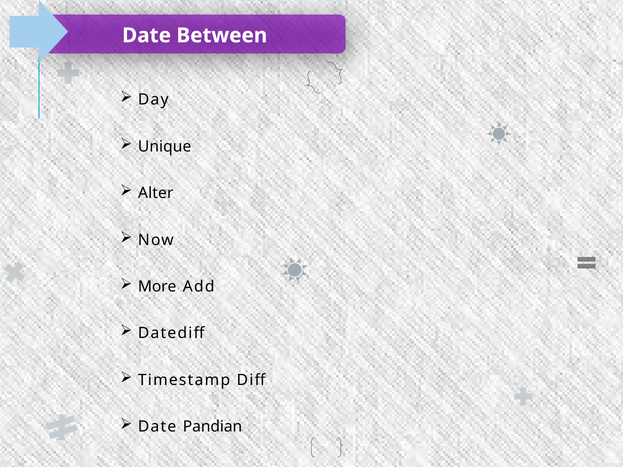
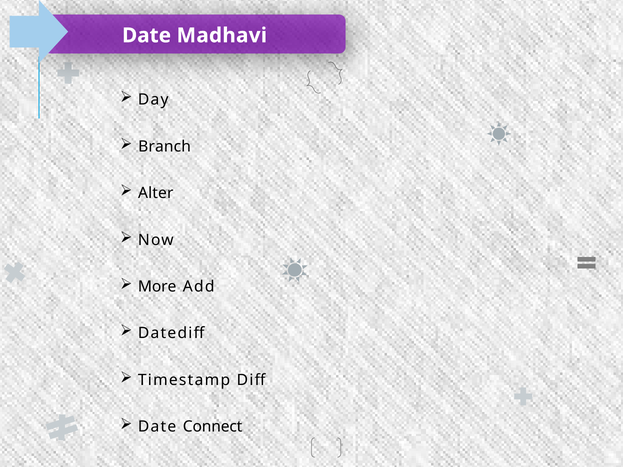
Between: Between -> Madhavi (222, 35)
Unique: Unique -> Branch (165, 147)
Pandian: Pandian -> Connect (213, 427)
